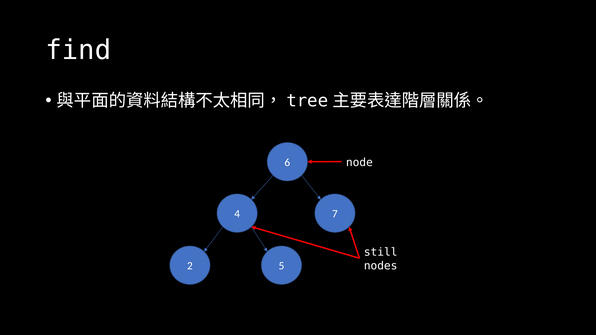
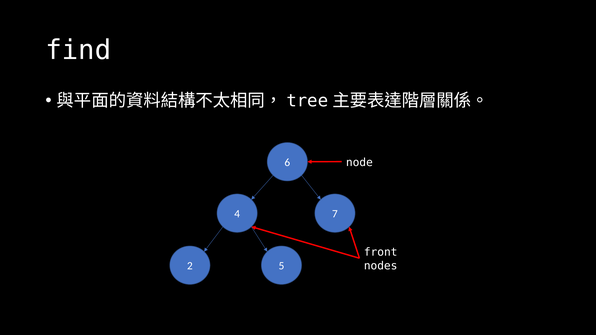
still: still -> front (381, 252)
